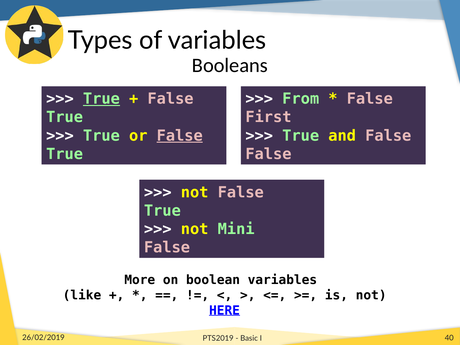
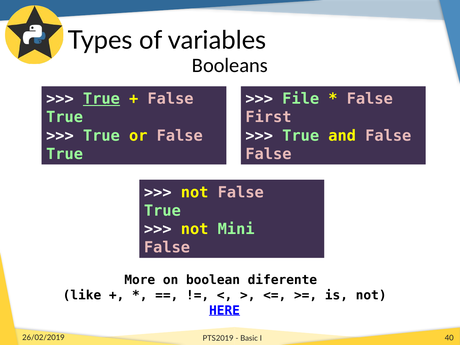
From: From -> File (301, 99)
False underline: present -> none (180, 136)
boolean variables: variables -> diferente (282, 280)
